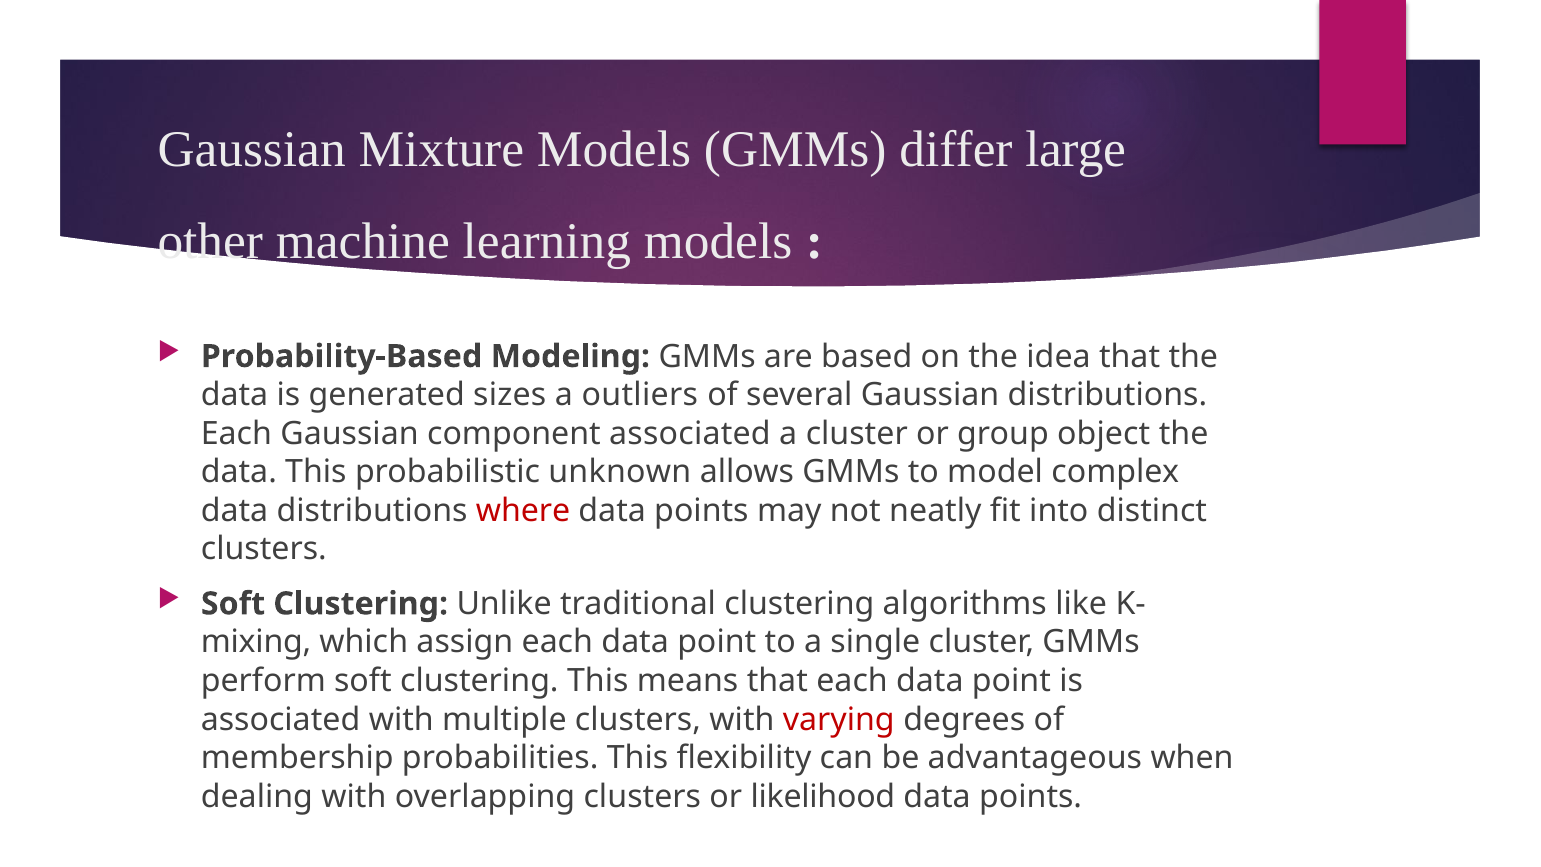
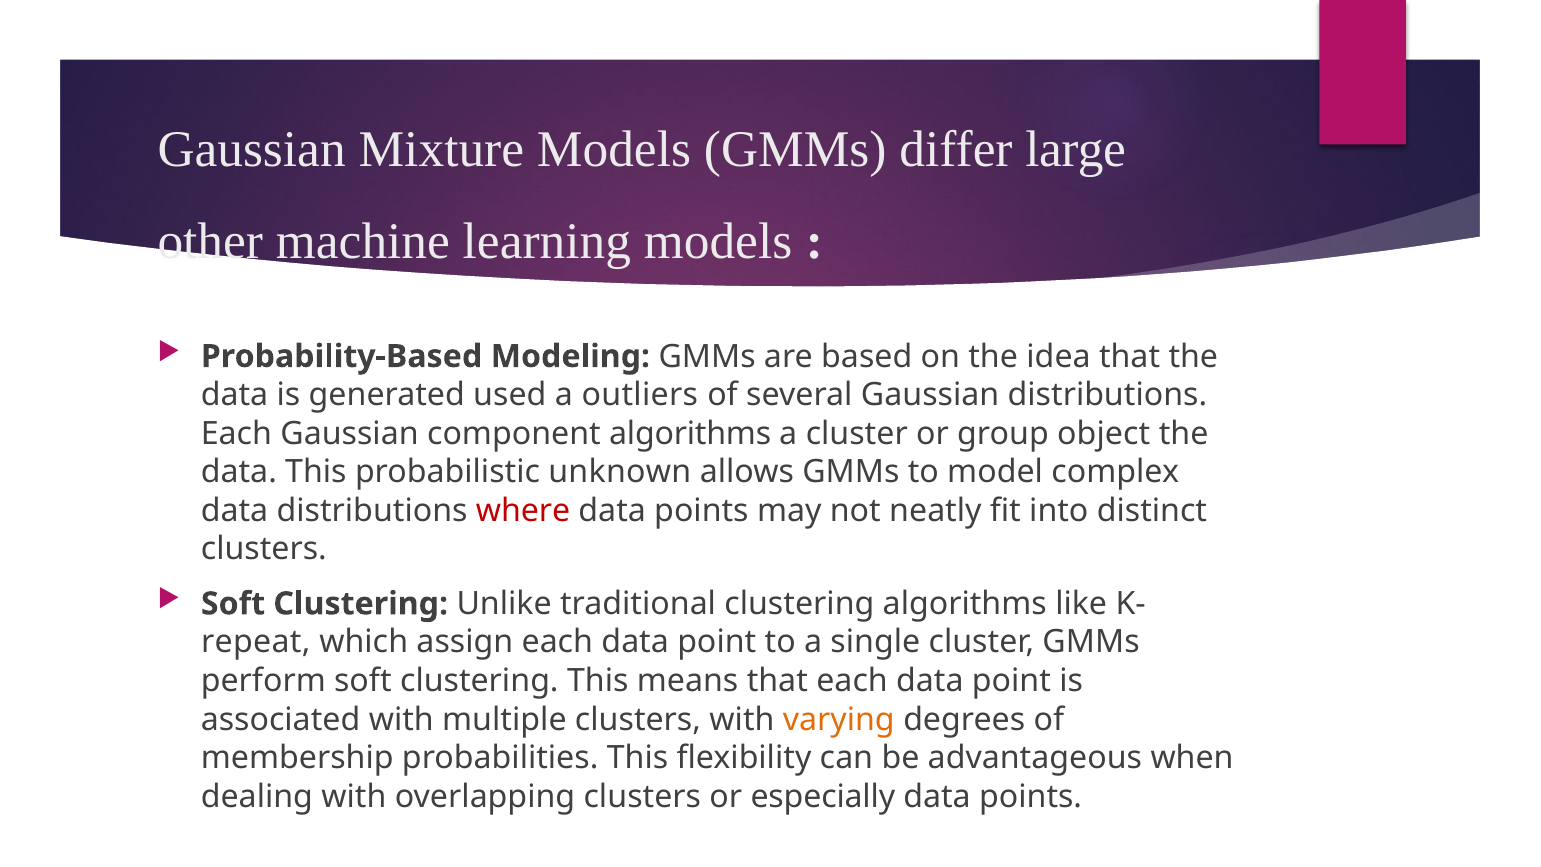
sizes: sizes -> used (510, 395)
component associated: associated -> algorithms (690, 433)
mixing: mixing -> repeat (256, 642)
varying colour: red -> orange (839, 719)
likelihood: likelihood -> especially (823, 796)
